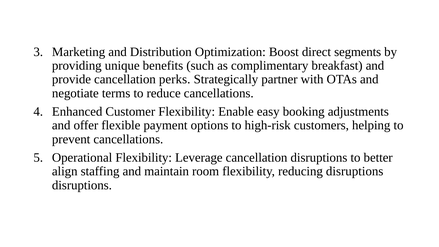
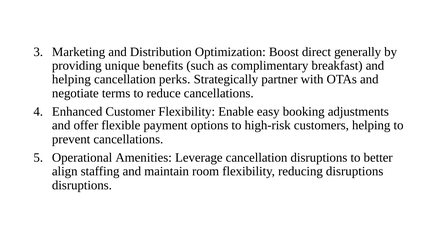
segments: segments -> generally (358, 52)
provide: provide -> helping (71, 79)
Operational Flexibility: Flexibility -> Amenities (144, 158)
